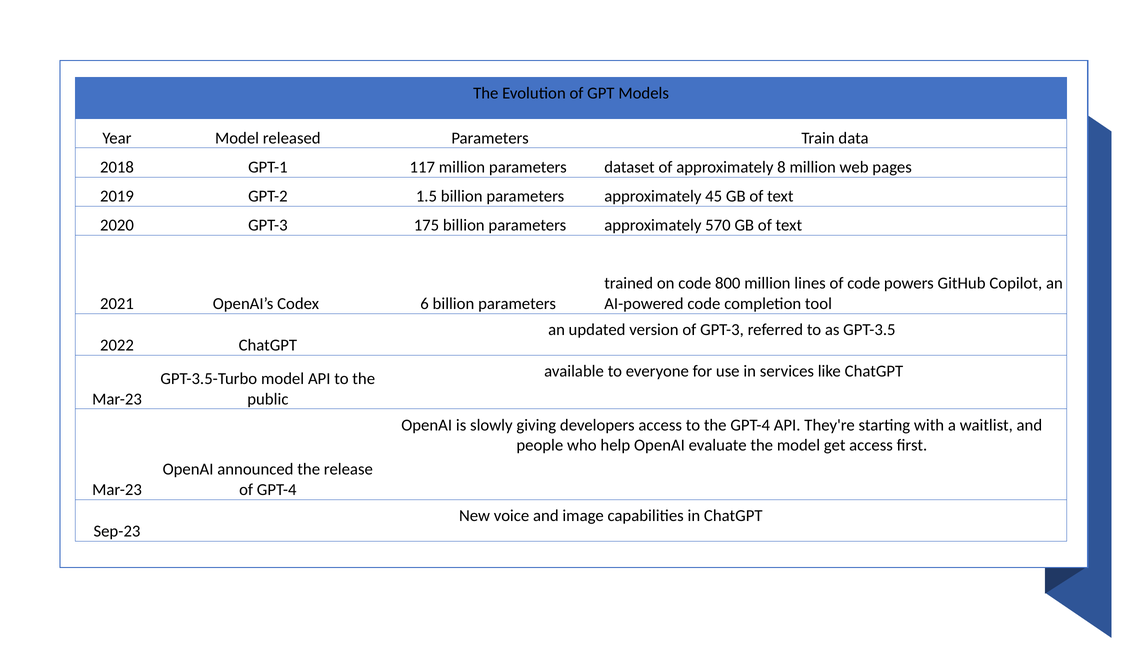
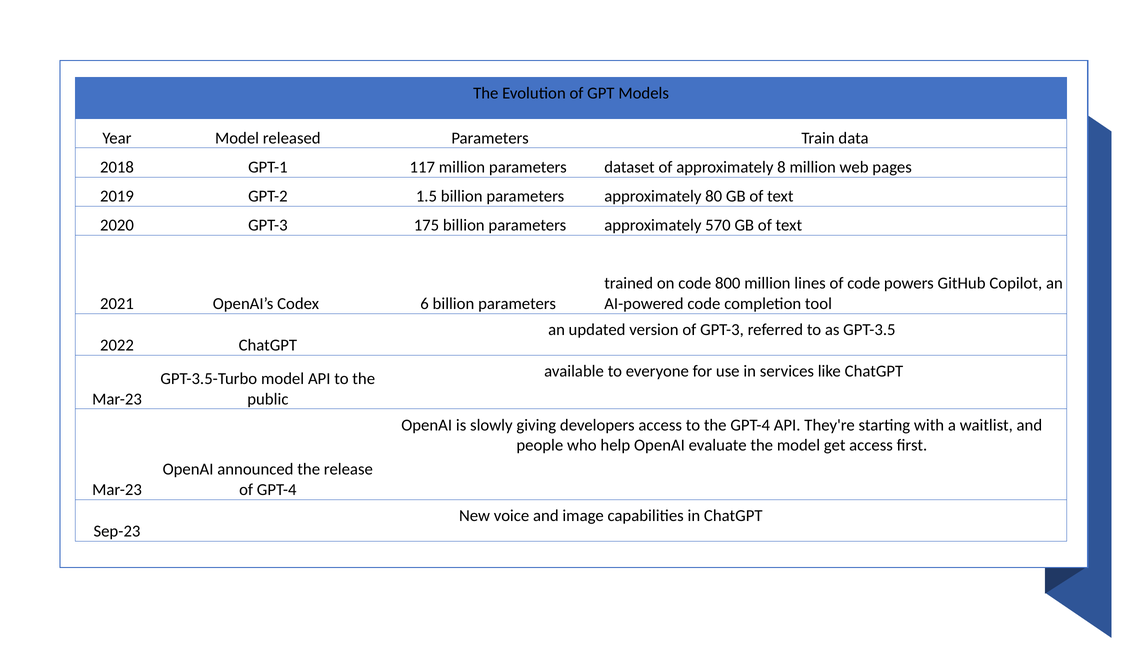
45: 45 -> 80 (714, 196)
